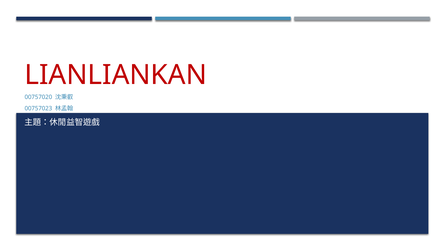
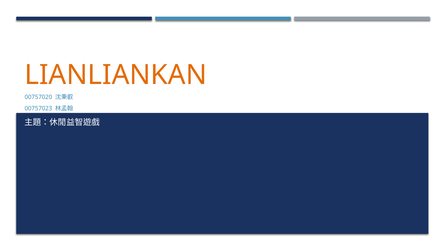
LIANLIANKAN colour: red -> orange (116, 75)
